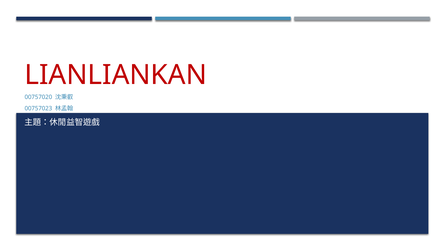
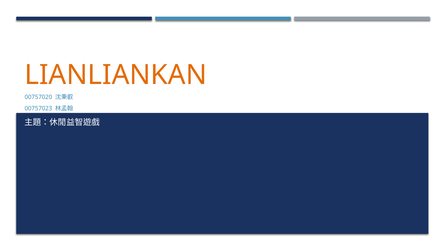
LIANLIANKAN colour: red -> orange (116, 75)
